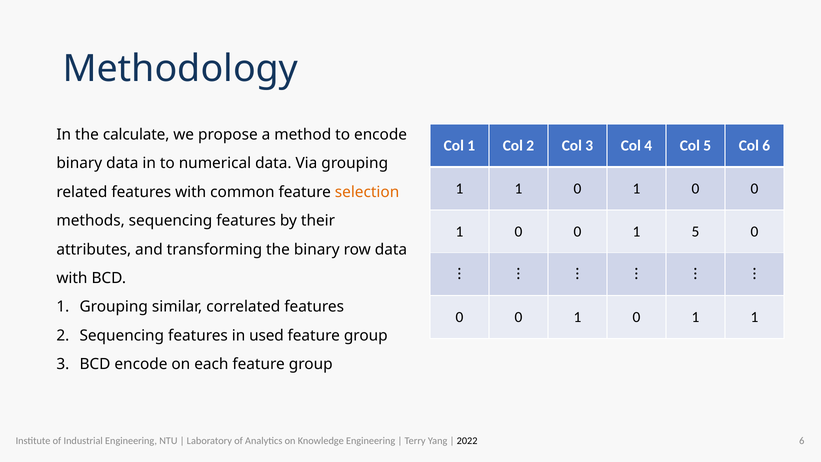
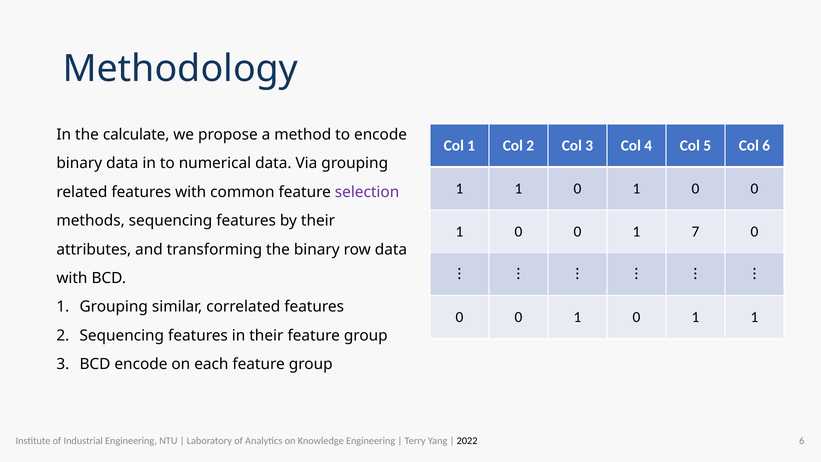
selection colour: orange -> purple (367, 192)
1 5: 5 -> 7 (695, 231)
in used: used -> their (266, 335)
